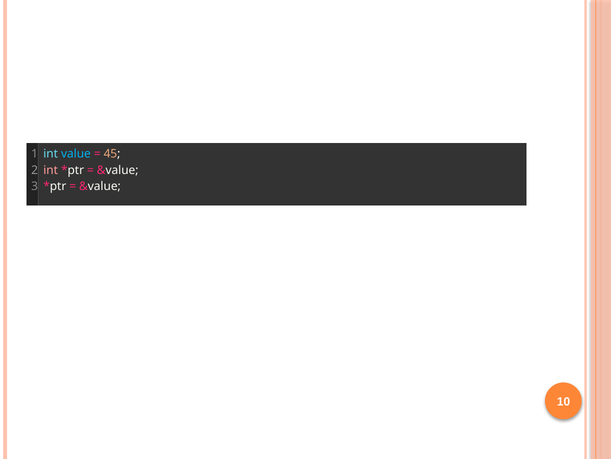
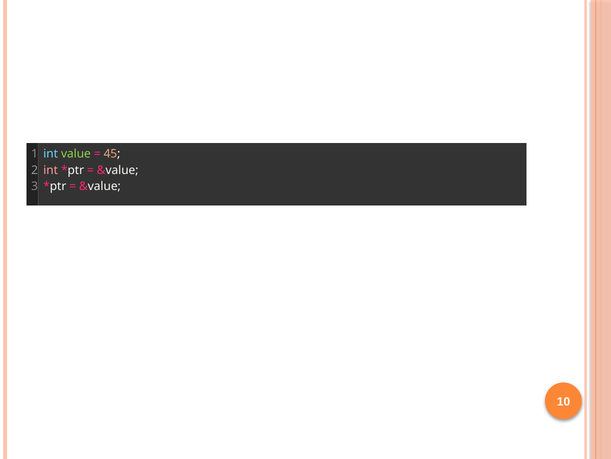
value colour: light blue -> light green (76, 154)
